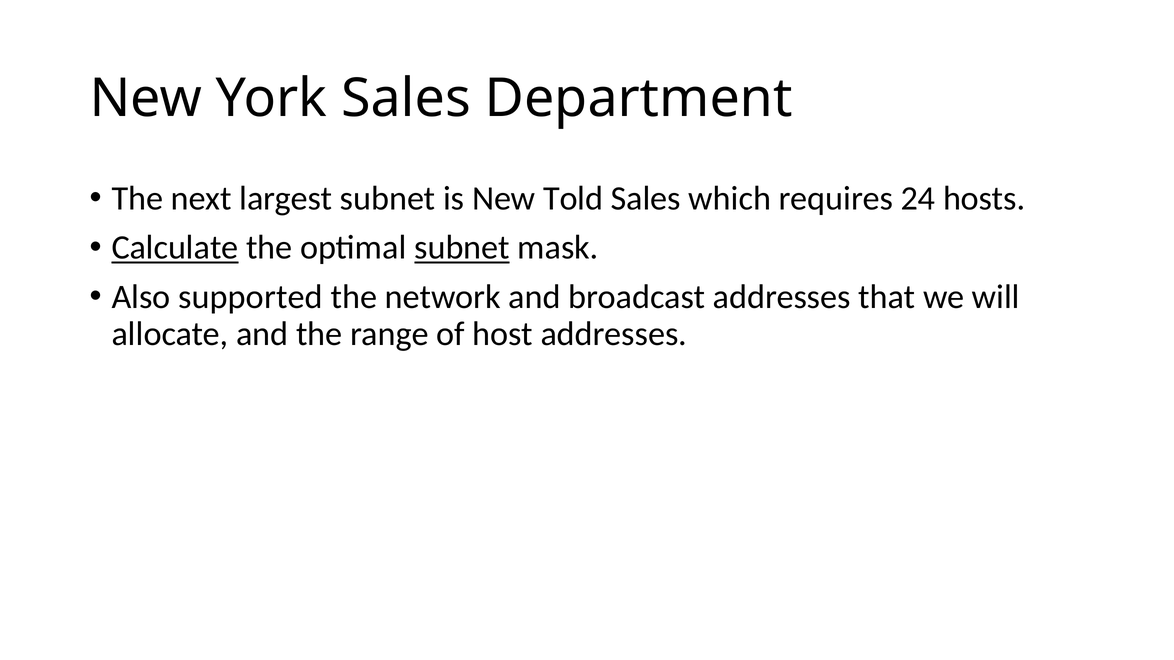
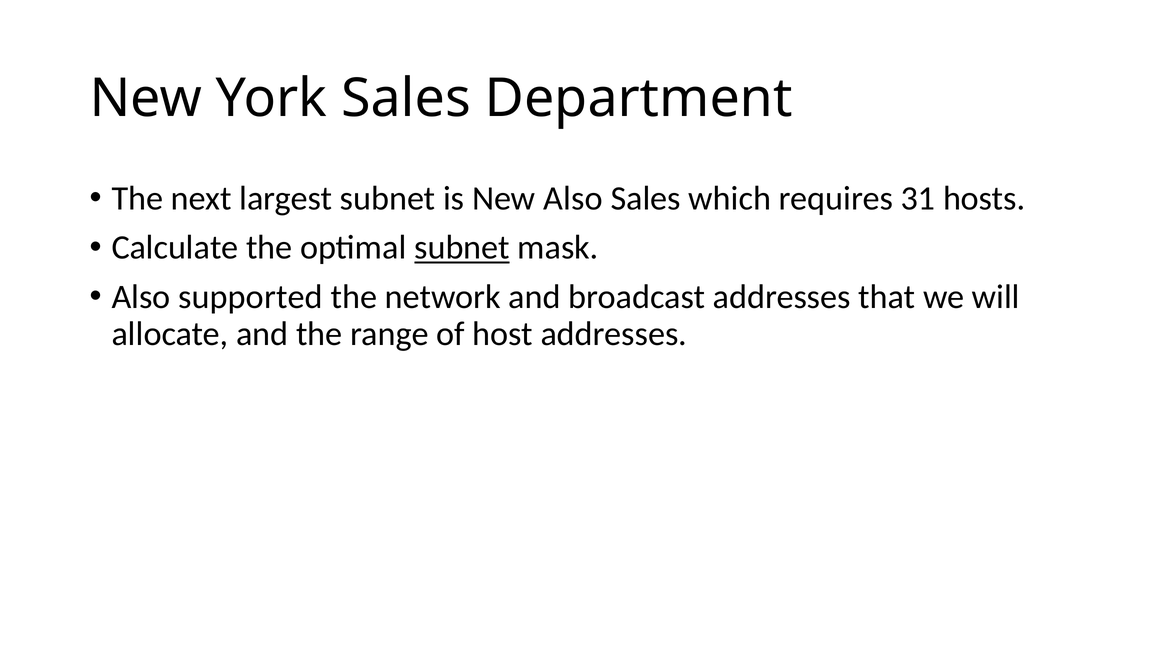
New Told: Told -> Also (573, 198)
24: 24 -> 31 (918, 198)
Calculate underline: present -> none (175, 248)
